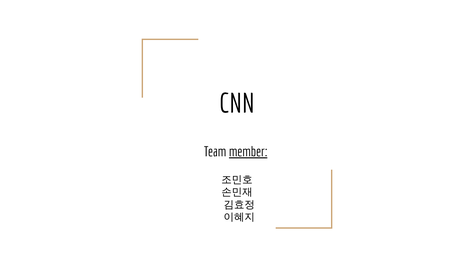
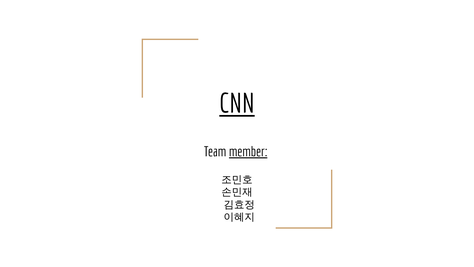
CNN underline: none -> present (237, 104)
